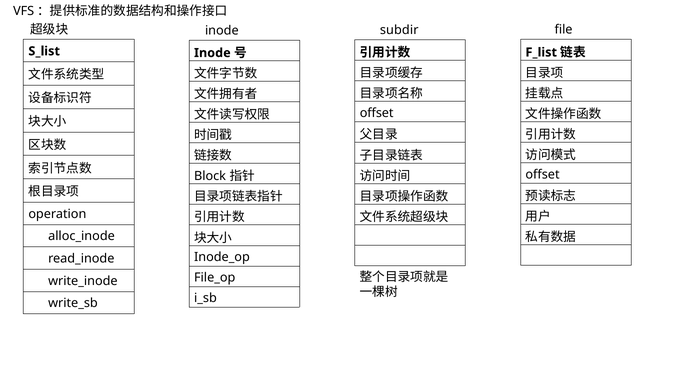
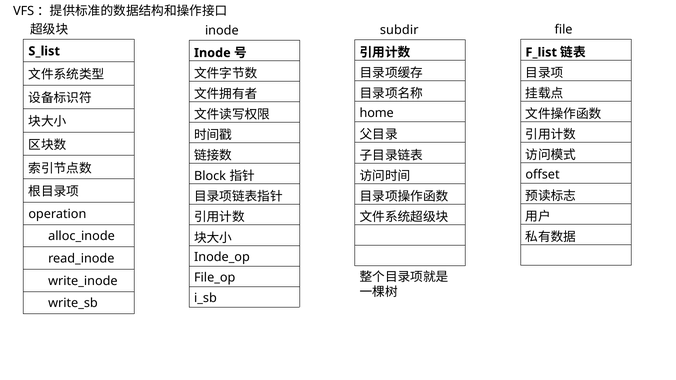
offset: offset -> home (377, 113)
